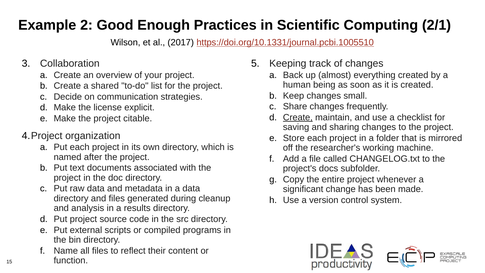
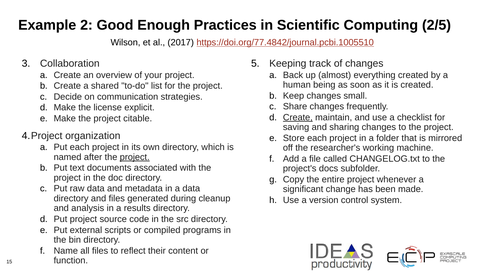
2/1: 2/1 -> 2/5 (437, 25)
https://doi.org/10.1331/journal.pcbi.1005510: https://doi.org/10.1331/journal.pcbi.1005510 -> https://doi.org/77.4842/journal.pcbi.1005510 (285, 42)
project underline: none -> present (135, 157)
